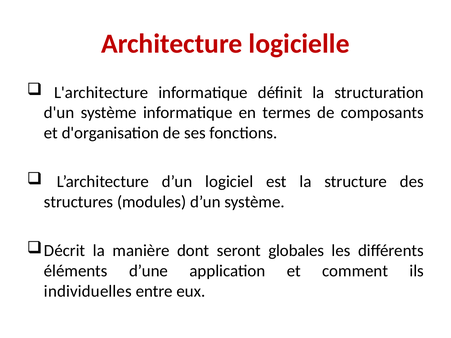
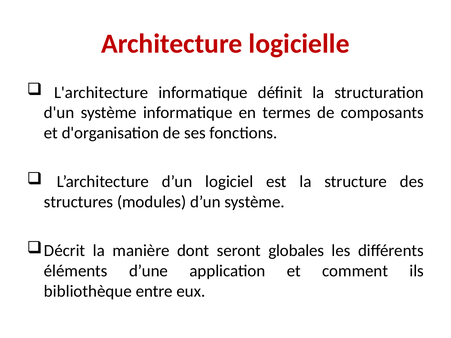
individuelles: individuelles -> bibliothèque (88, 291)
